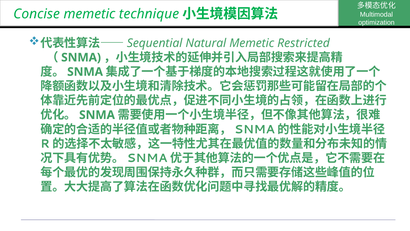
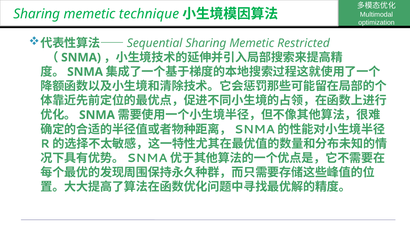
Concise: Concise -> Sharing (37, 14)
Natural: Natural -> Sharing (206, 43)
